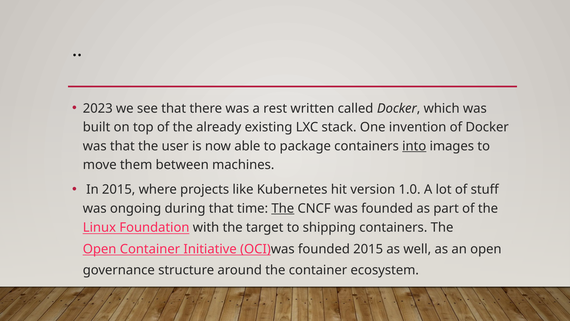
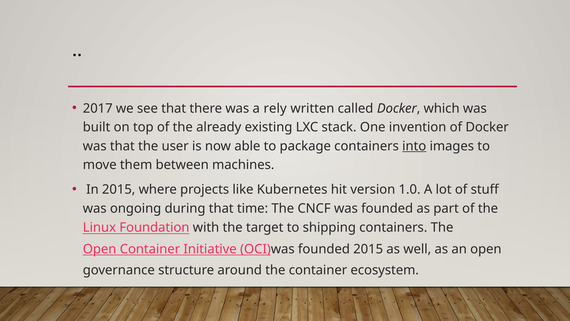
2023: 2023 -> 2017 (98, 108)
rest: rest -> rely (275, 108)
The underline: present -> none (283, 208)
